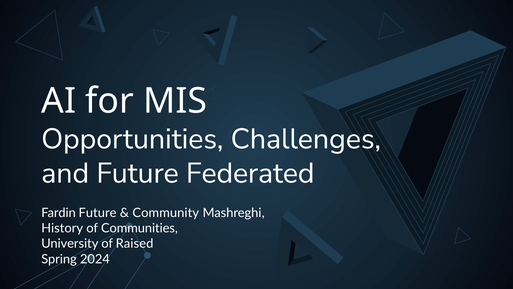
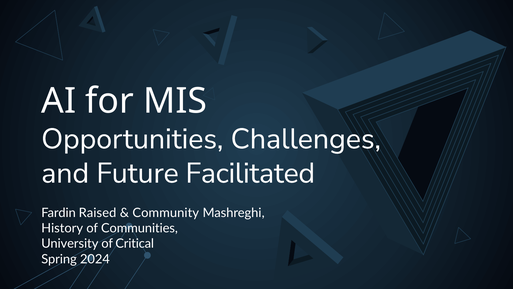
Federated: Federated -> Facilitated (250, 173)
Fardin Future: Future -> Raised (98, 213)
Raised: Raised -> Critical (135, 243)
